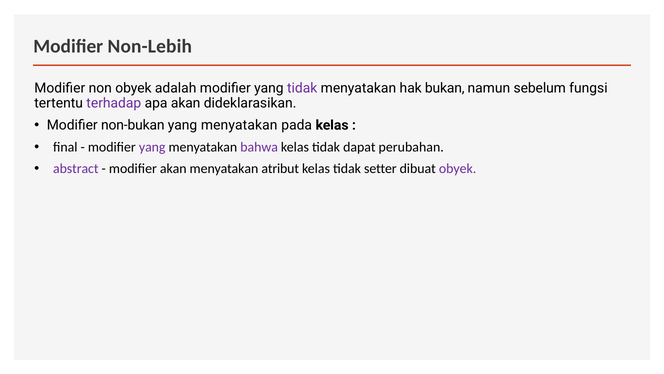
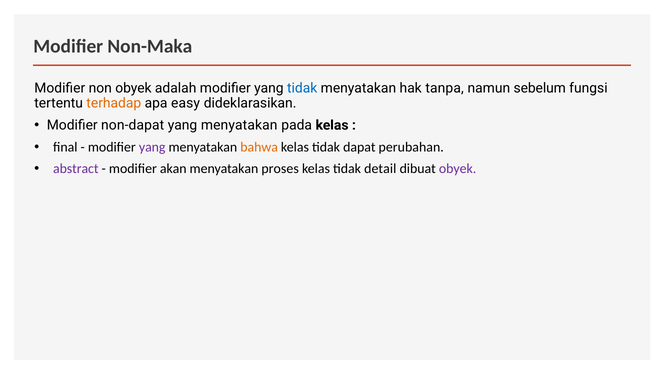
Non-Lebih: Non-Lebih -> Non-Maka (150, 46)
tidak colour: purple -> blue (302, 88)
bukan: bukan -> tanpa (445, 88)
terhadap colour: purple -> orange (114, 103)
apa akan: akan -> easy (186, 103)
non-bukan: non-bukan -> non-dapat (133, 125)
bahwa colour: purple -> orange (259, 147)
atribut: atribut -> proses (280, 169)
setter: setter -> detail (380, 169)
